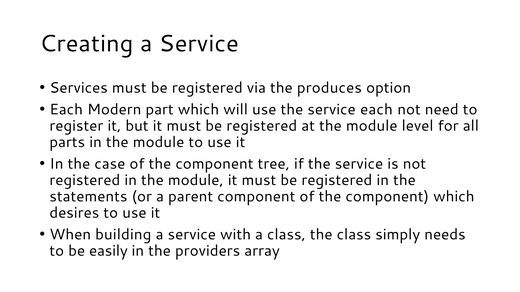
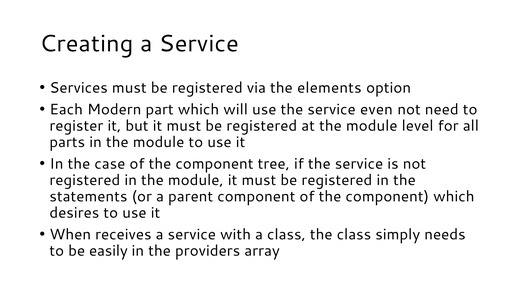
produces: produces -> elements (329, 88)
service each: each -> even (376, 110)
building: building -> receives (123, 235)
